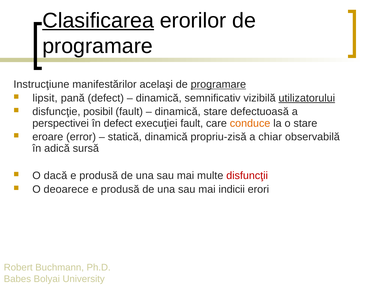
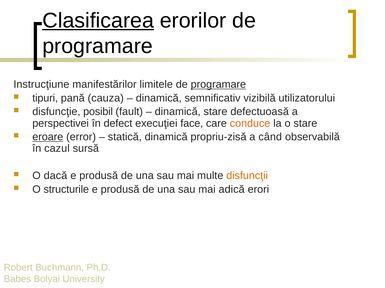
acelaşi: acelaşi -> limitele (156, 85)
lipsit: lipsit -> tipuri (45, 98)
pană defect: defect -> cauza (106, 98)
utilizatorului underline: present -> none (307, 98)
execuţiei fault: fault -> face (192, 124)
eroare underline: none -> present (48, 137)
chiar: chiar -> când (270, 137)
adică: adică -> cazul (57, 149)
disfuncţii colour: red -> orange (247, 176)
deoarece: deoarece -> structurile (66, 190)
indicii: indicii -> adică (232, 190)
